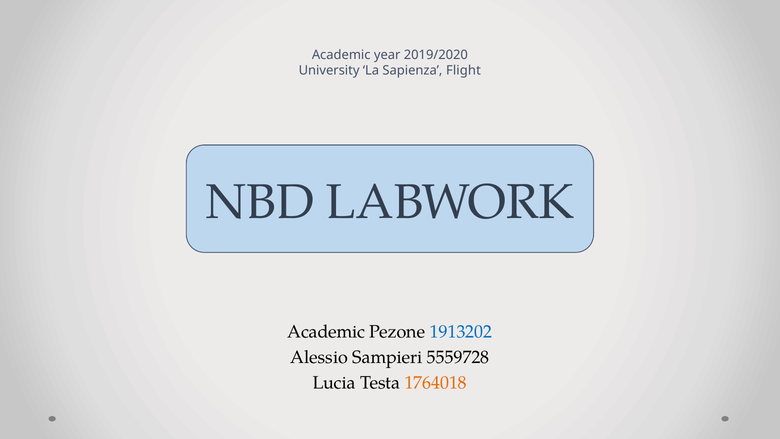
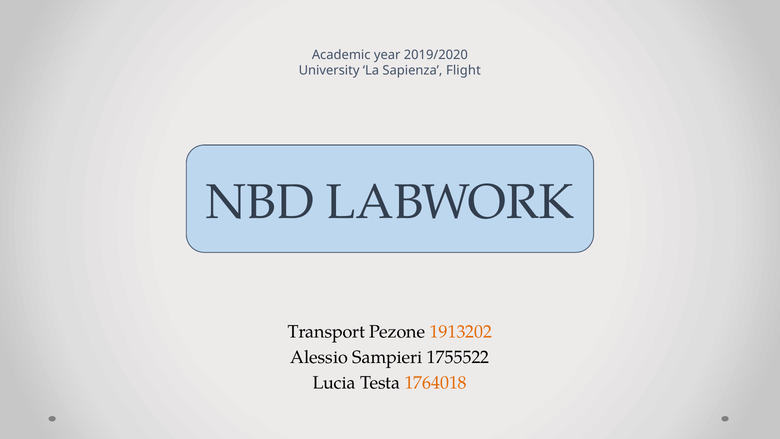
Academic: Academic -> Transport (326, 332)
1913202 colour: blue -> orange (461, 332)
5559728: 5559728 -> 1755522 (458, 357)
